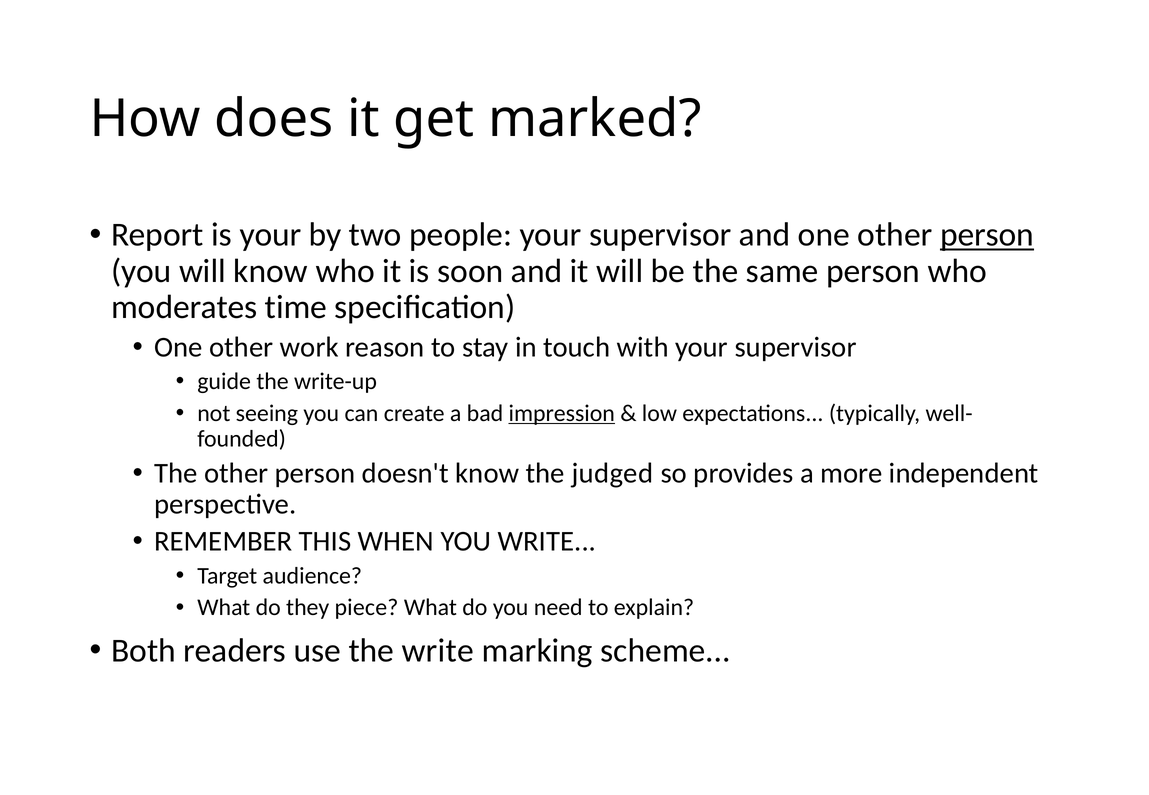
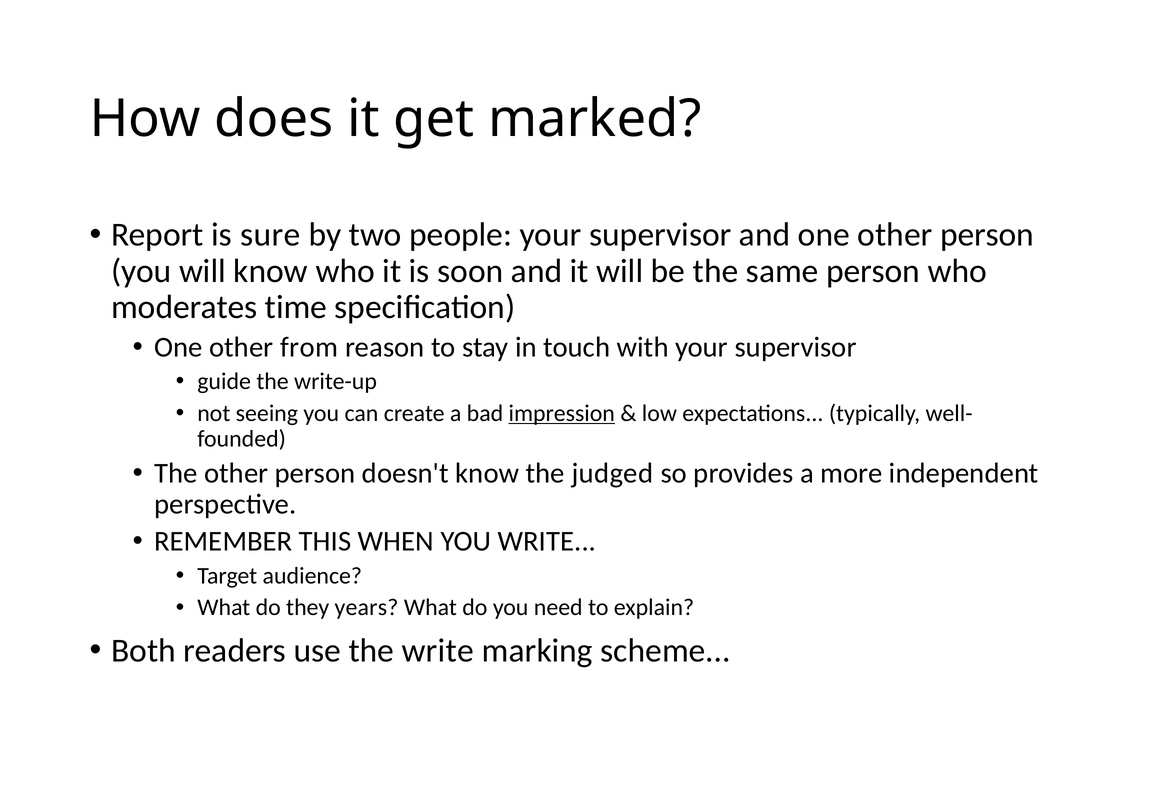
is your: your -> sure (270, 235)
person underline: present -> none (987, 235)
work: work -> from (309, 347)
piece: piece -> years (366, 608)
